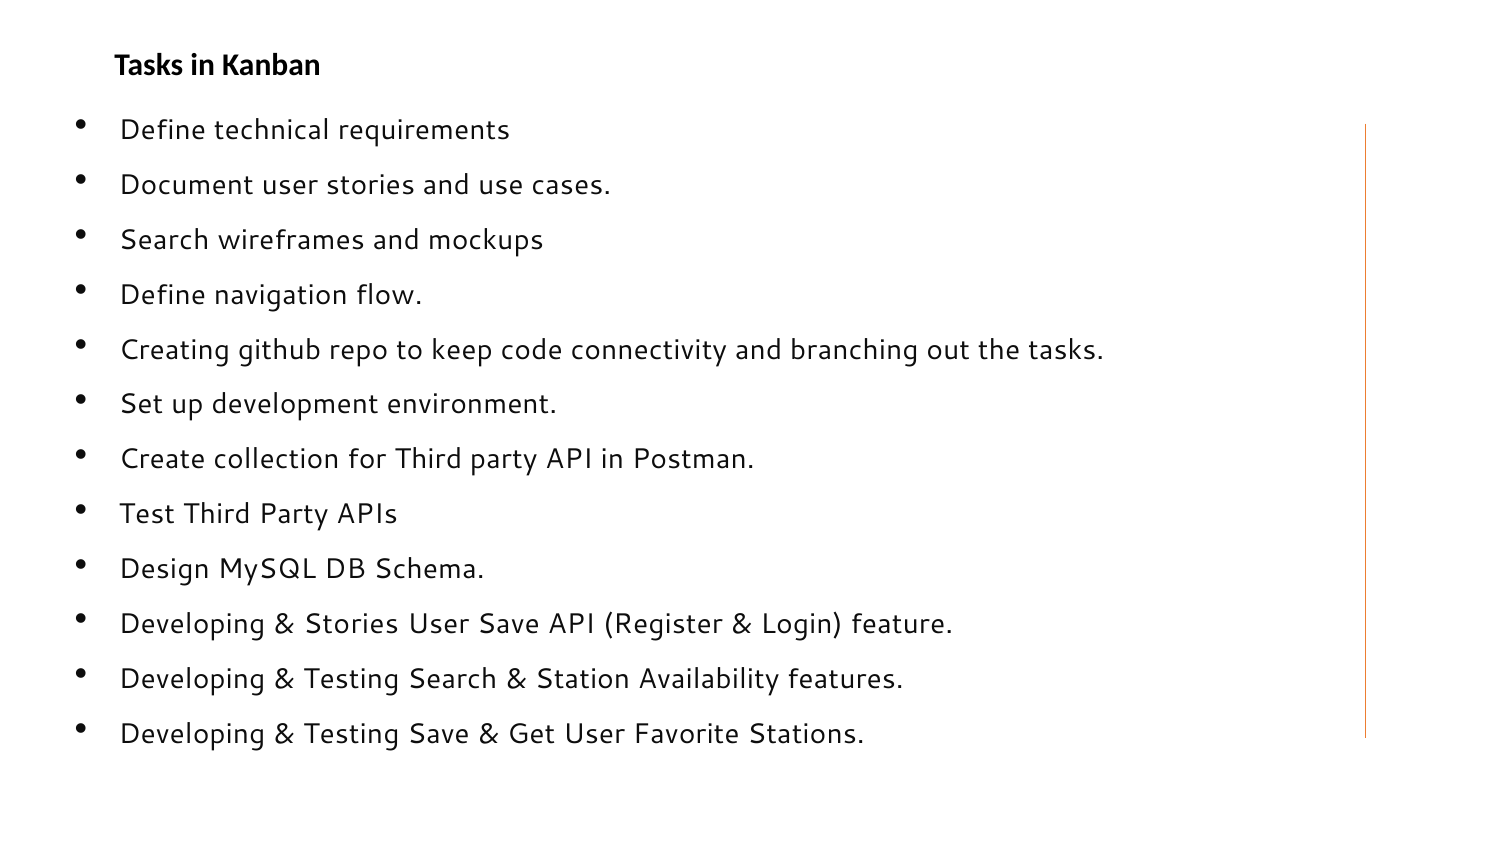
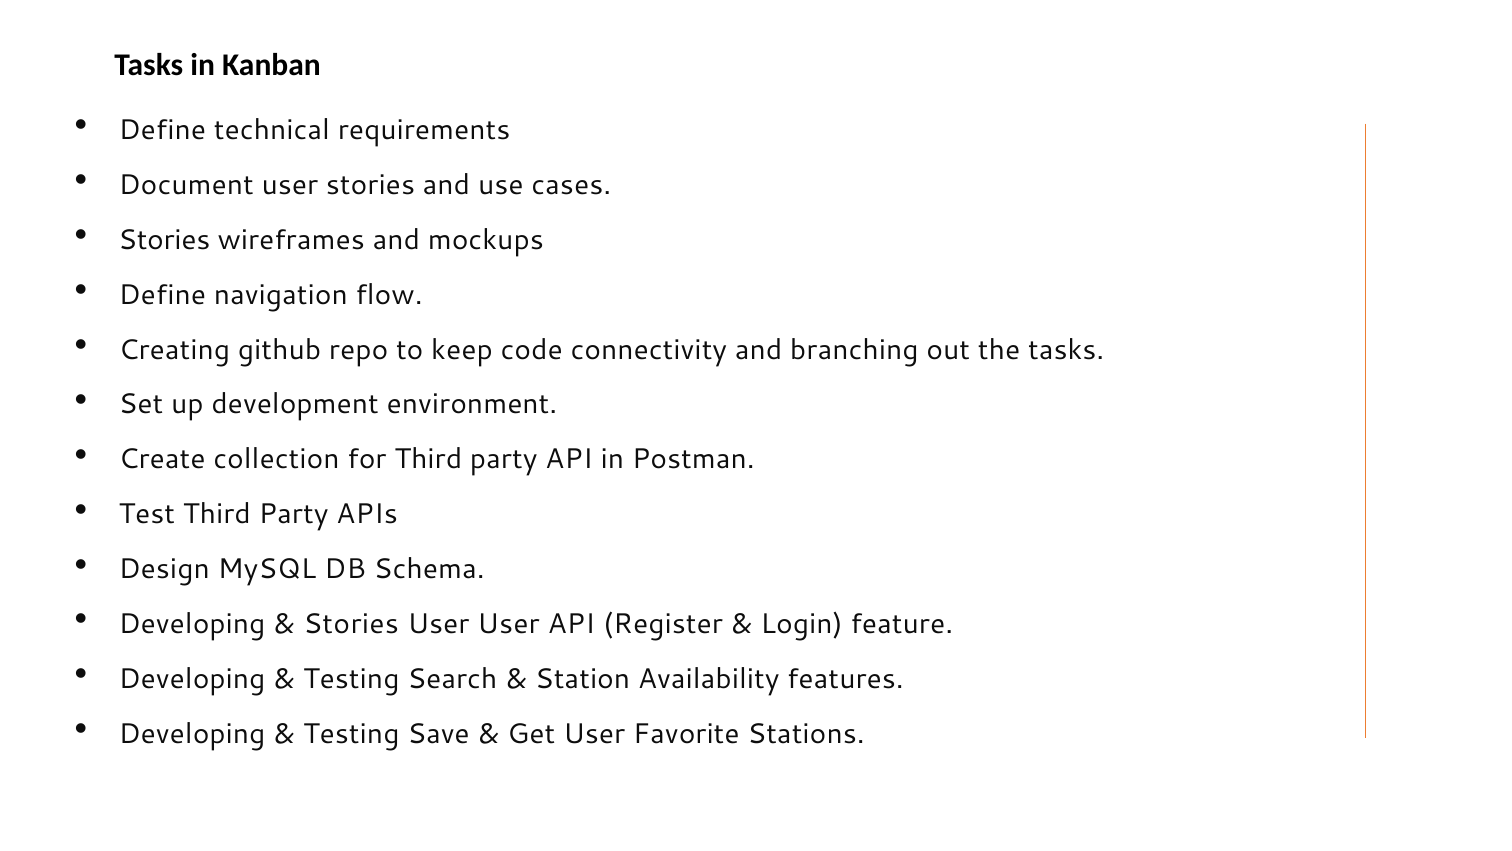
Search: Search -> Stories (164, 240)
User Save: Save -> User (508, 624)
